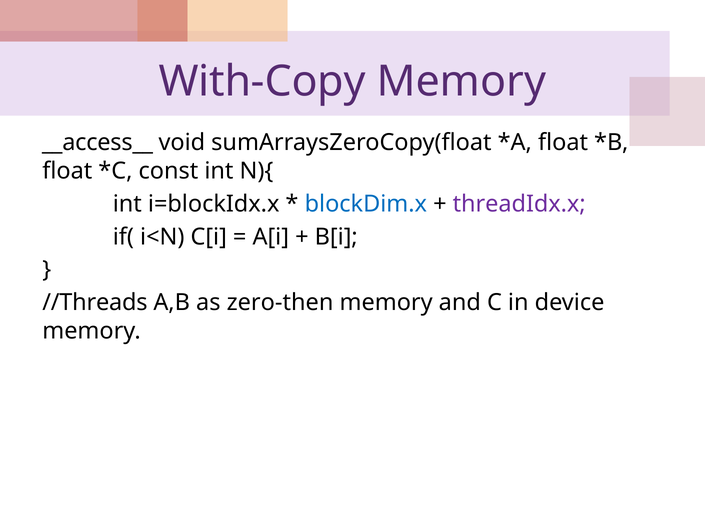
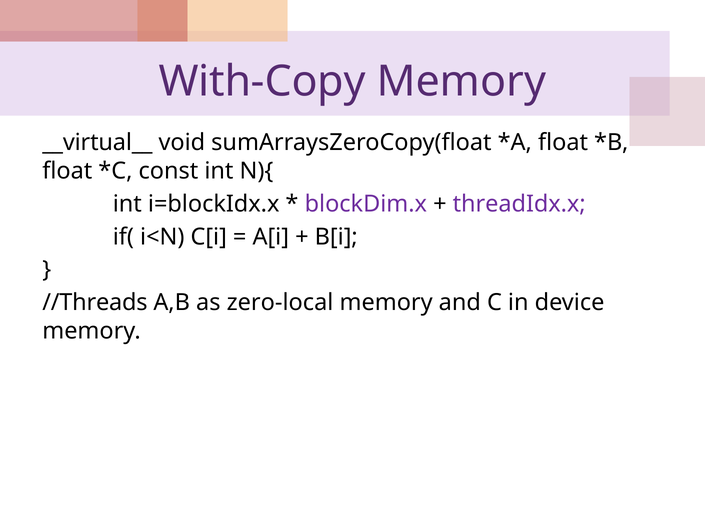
__access__: __access__ -> __virtual__ (97, 143)
blockDim.x colour: blue -> purple (366, 204)
zero-then: zero-then -> zero-local (280, 302)
